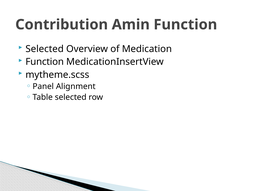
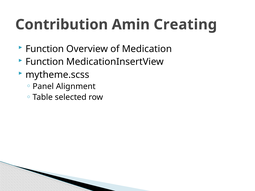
Amin Function: Function -> Creating (185, 25)
Selected: Selected -> Function (45, 49)
